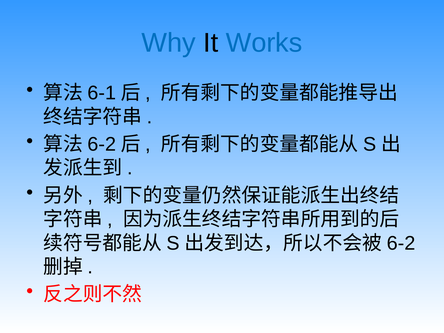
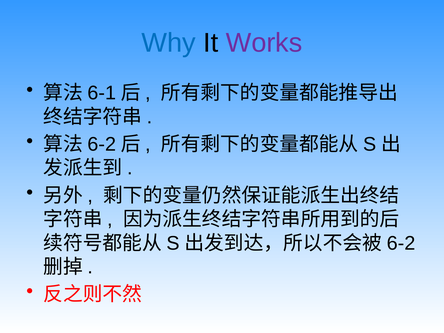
Works colour: blue -> purple (264, 43)
